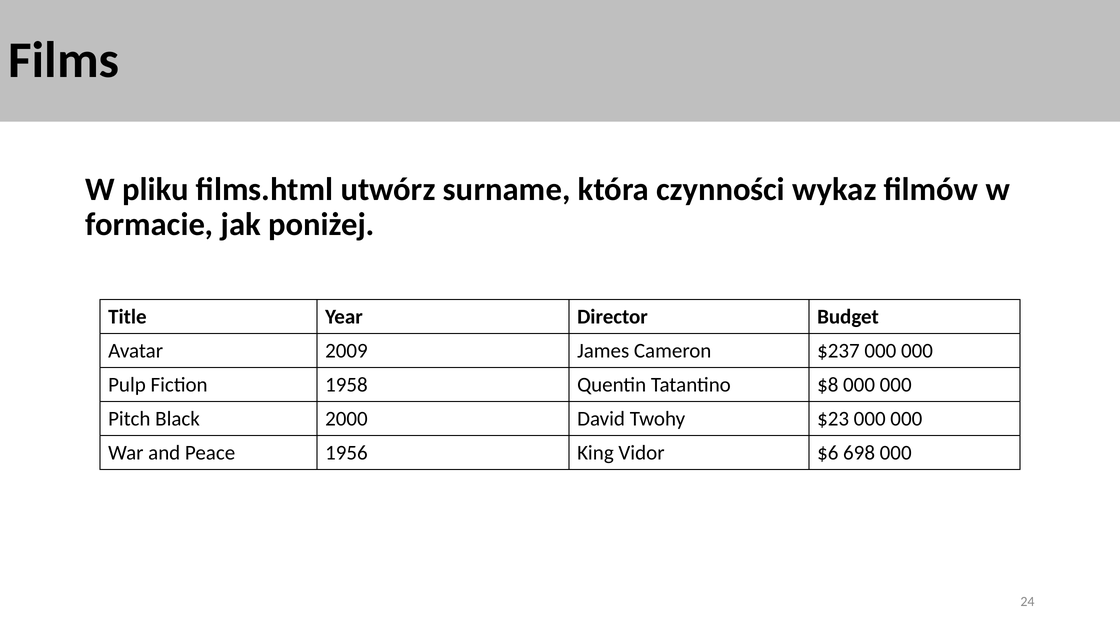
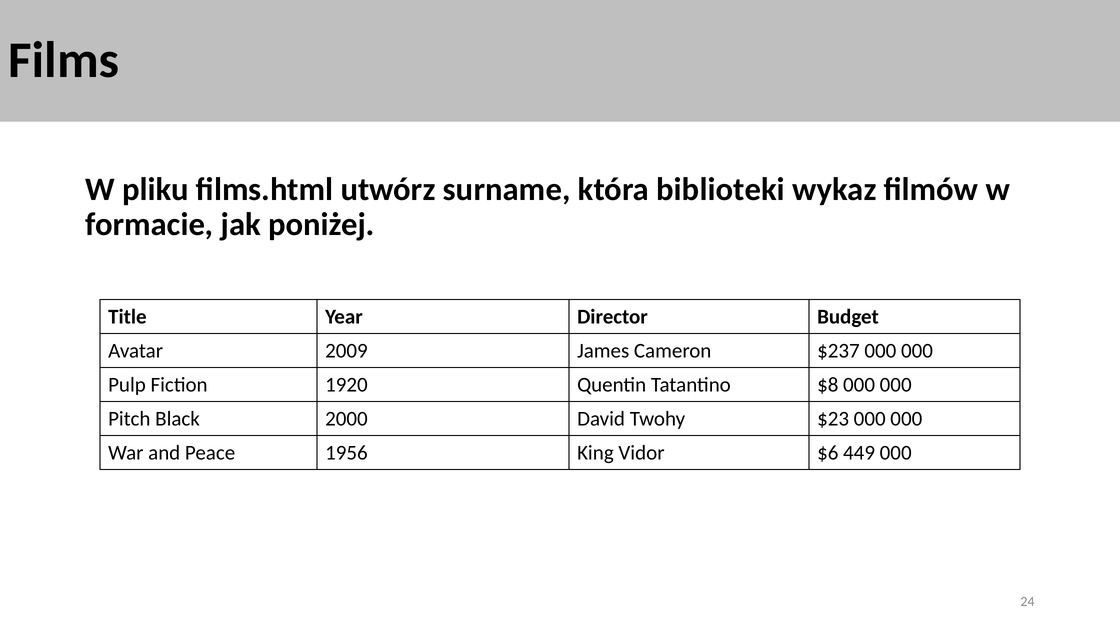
czynności: czynności -> biblioteki (721, 189)
1958: 1958 -> 1920 (346, 385)
698: 698 -> 449 (859, 453)
